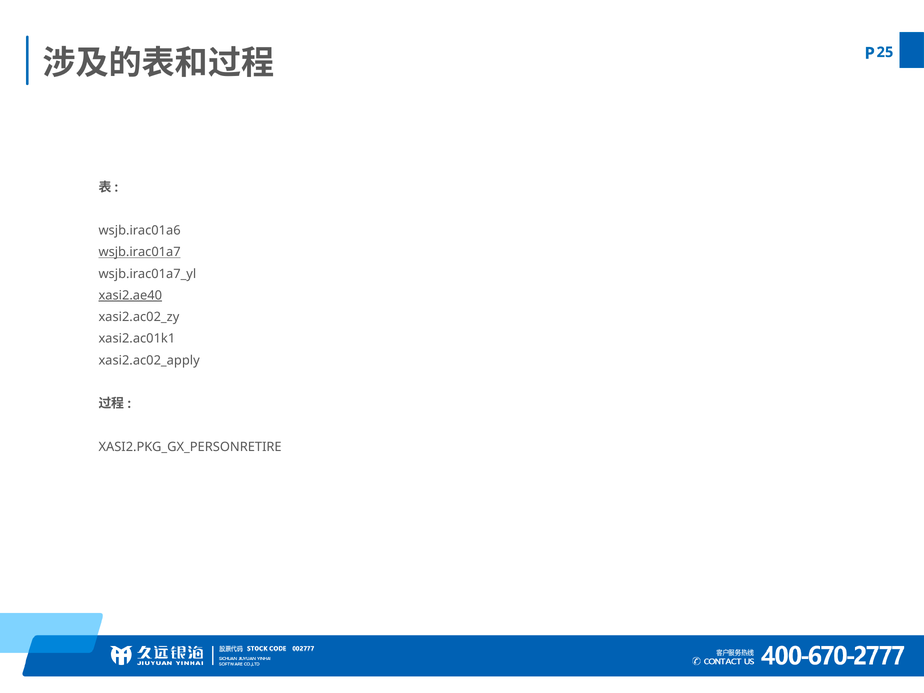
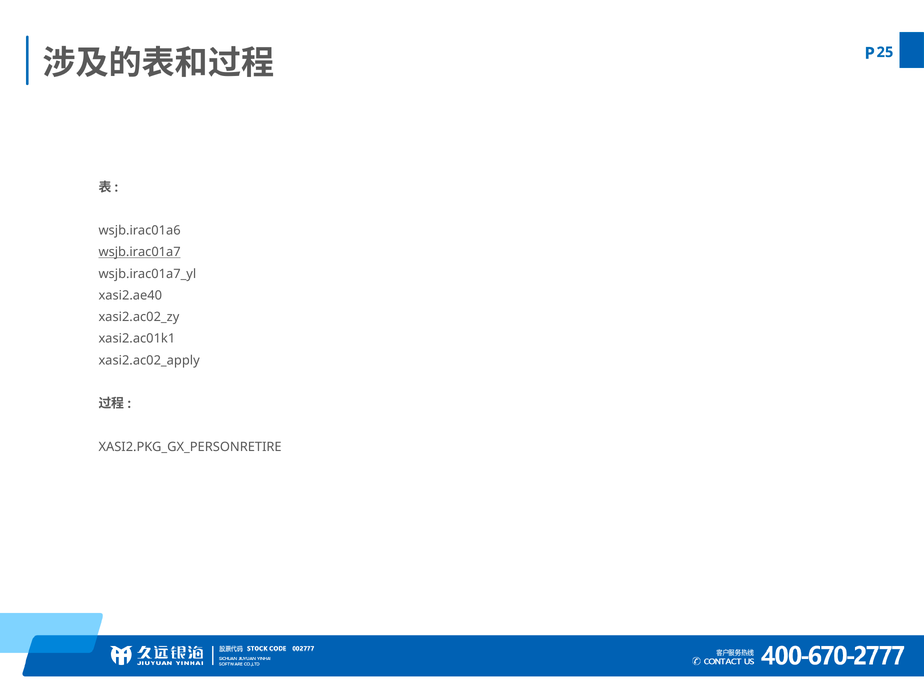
xasi2.ae40 underline: present -> none (130, 295)
